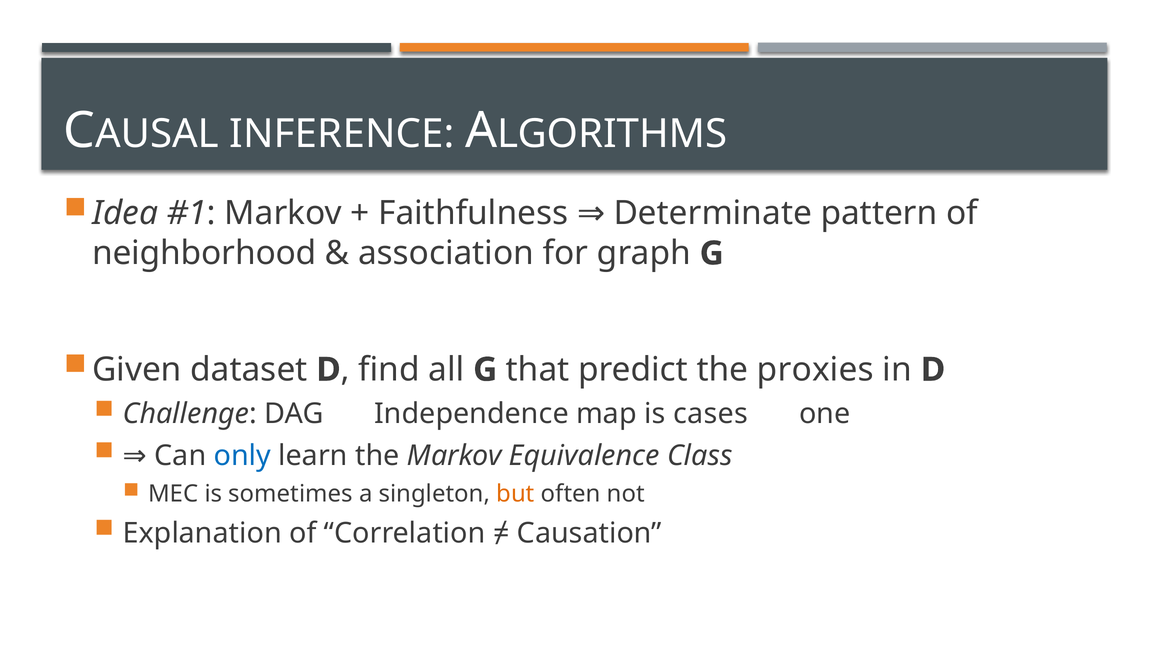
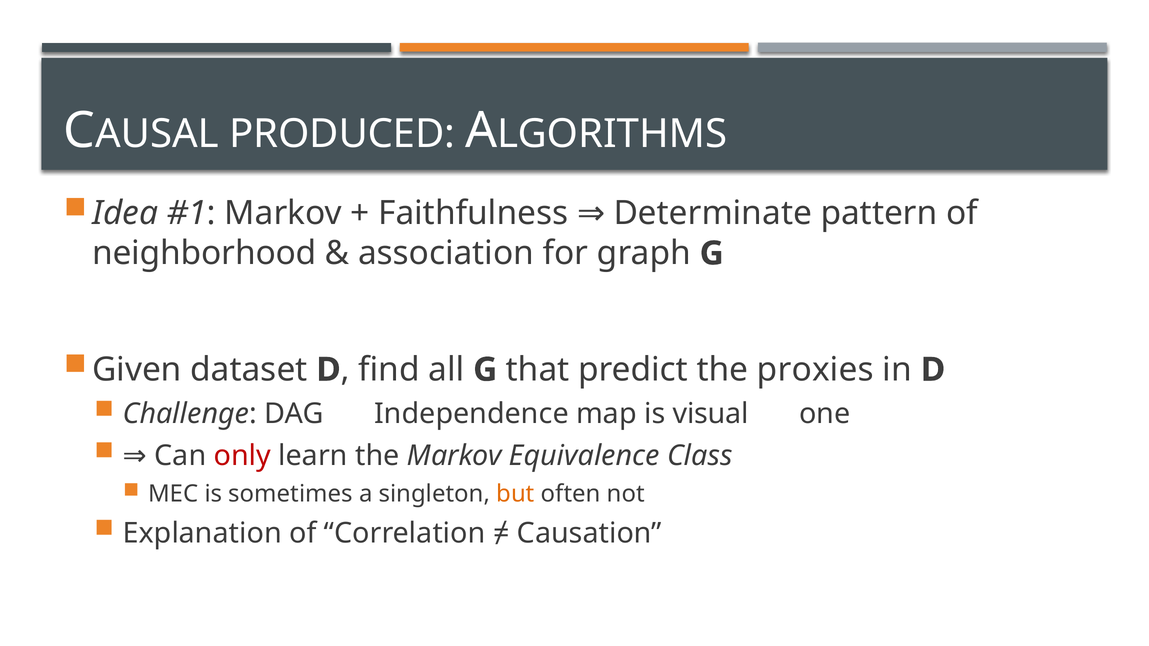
INFERENCE: INFERENCE -> PRODUCED (342, 134)
cases: cases -> visual (711, 414)
only colour: blue -> red (242, 456)
